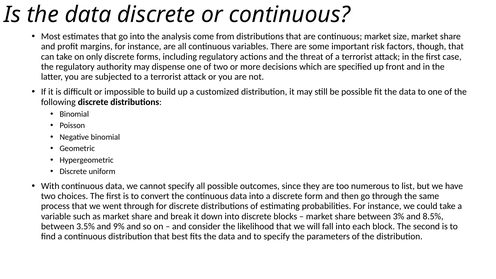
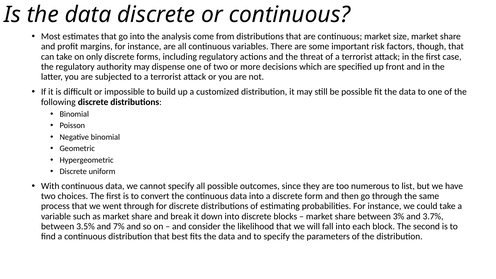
8.5%: 8.5% -> 3.7% (433, 216)
9%: 9% -> 7% (119, 226)
